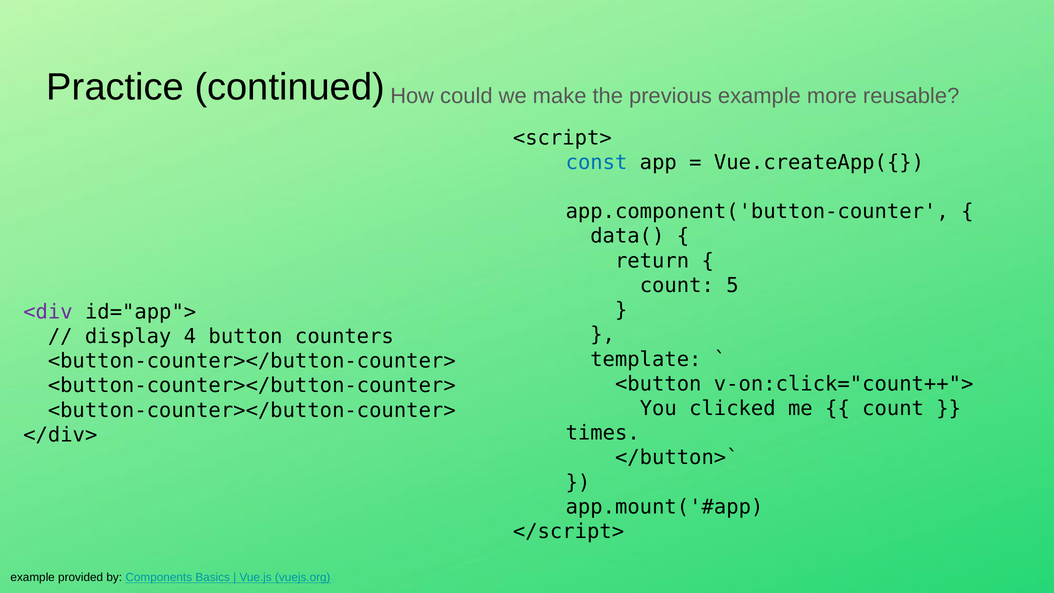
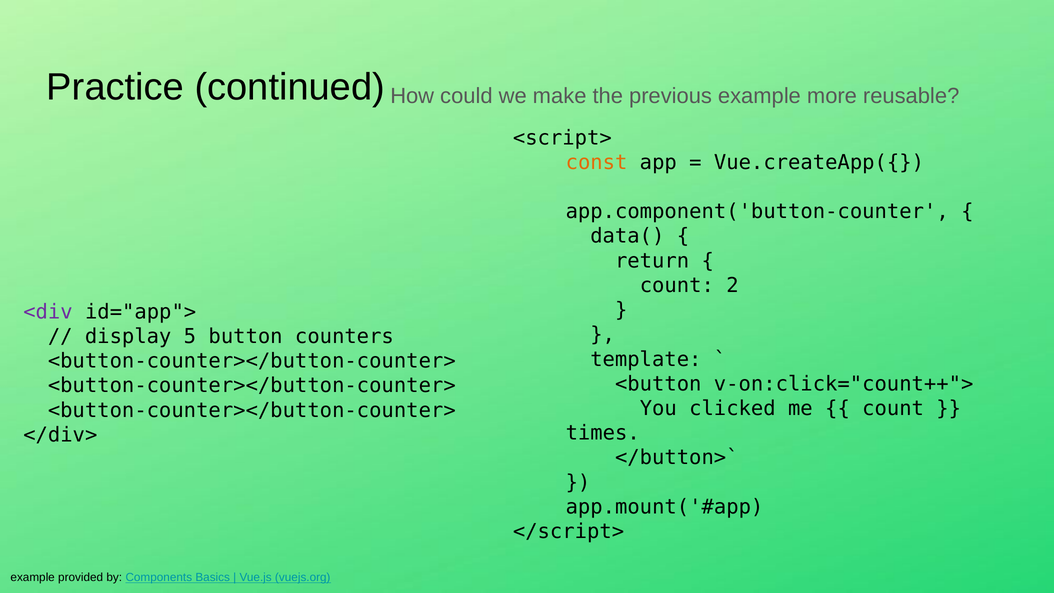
const colour: blue -> orange (597, 162)
5: 5 -> 2 (732, 285)
4: 4 -> 5 (190, 336)
